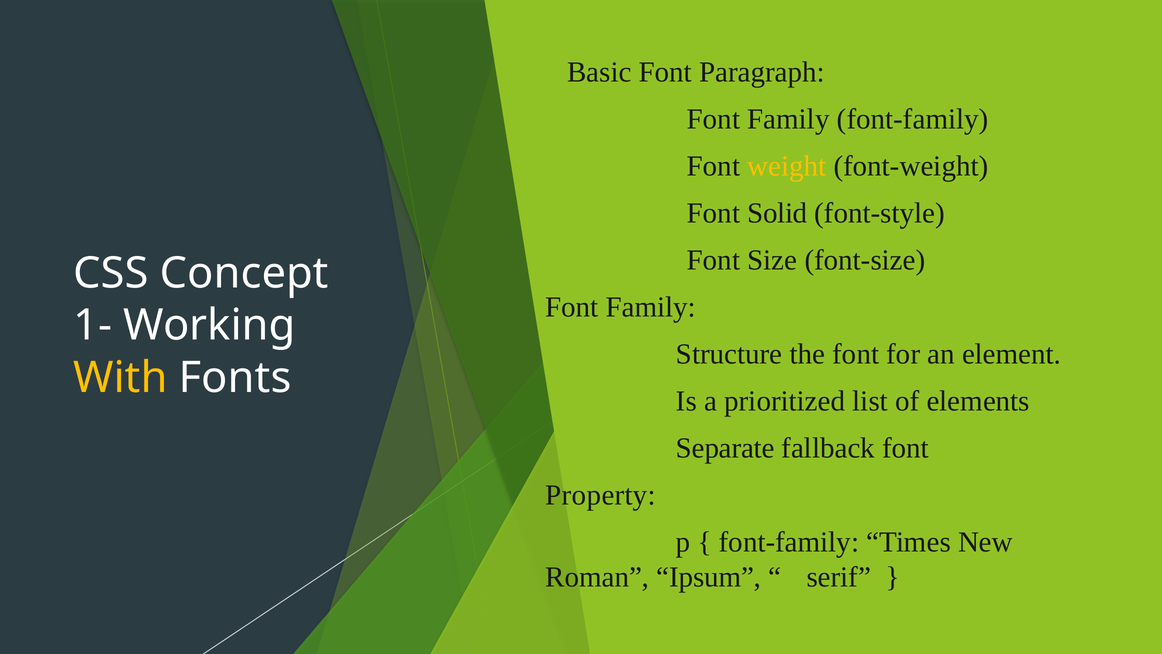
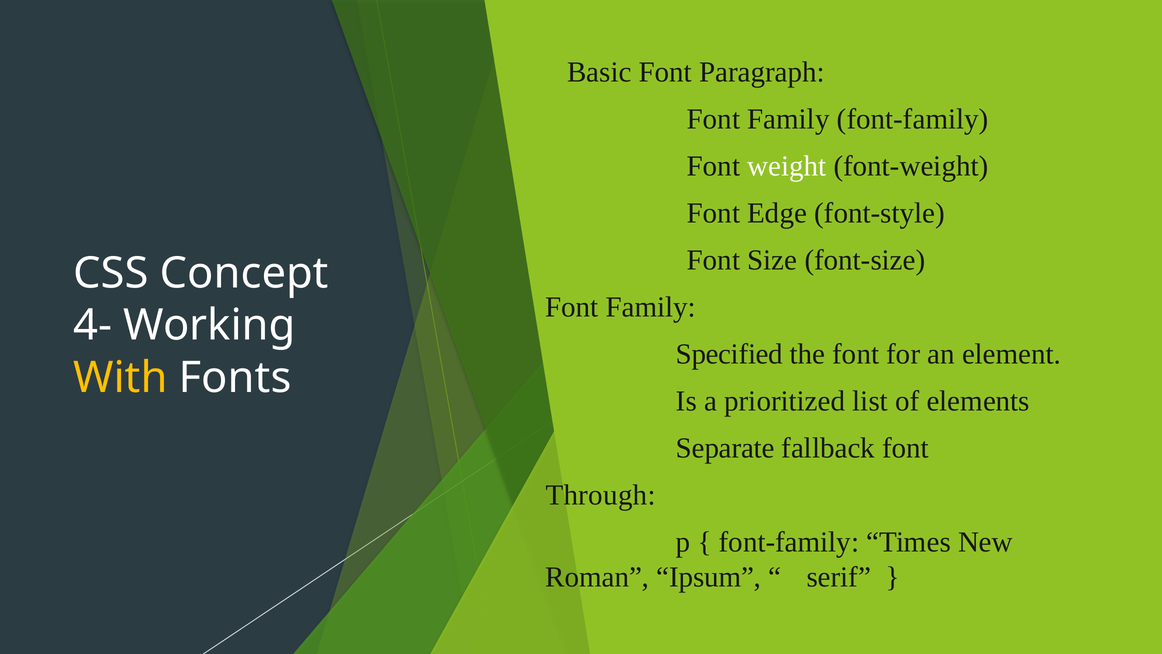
weight colour: yellow -> white (787, 166)
Solid: Solid -> Edge (777, 213)
1-: 1- -> 4- (93, 325)
Structure: Structure -> Specified (729, 354)
Property: Property -> Through (601, 495)
